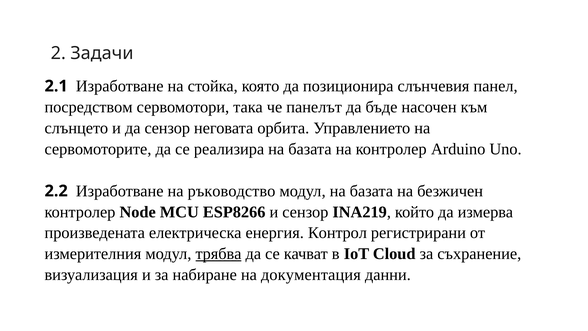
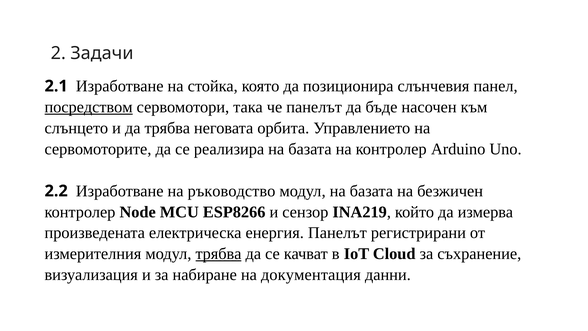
посредством underline: none -> present (89, 107)
да сензор: сензор -> трябва (167, 128)
енергия Контрол: Контрол -> Панелът (337, 233)
